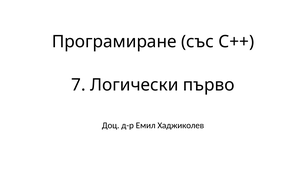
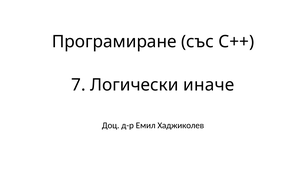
първо: първо -> иначе (209, 85)
